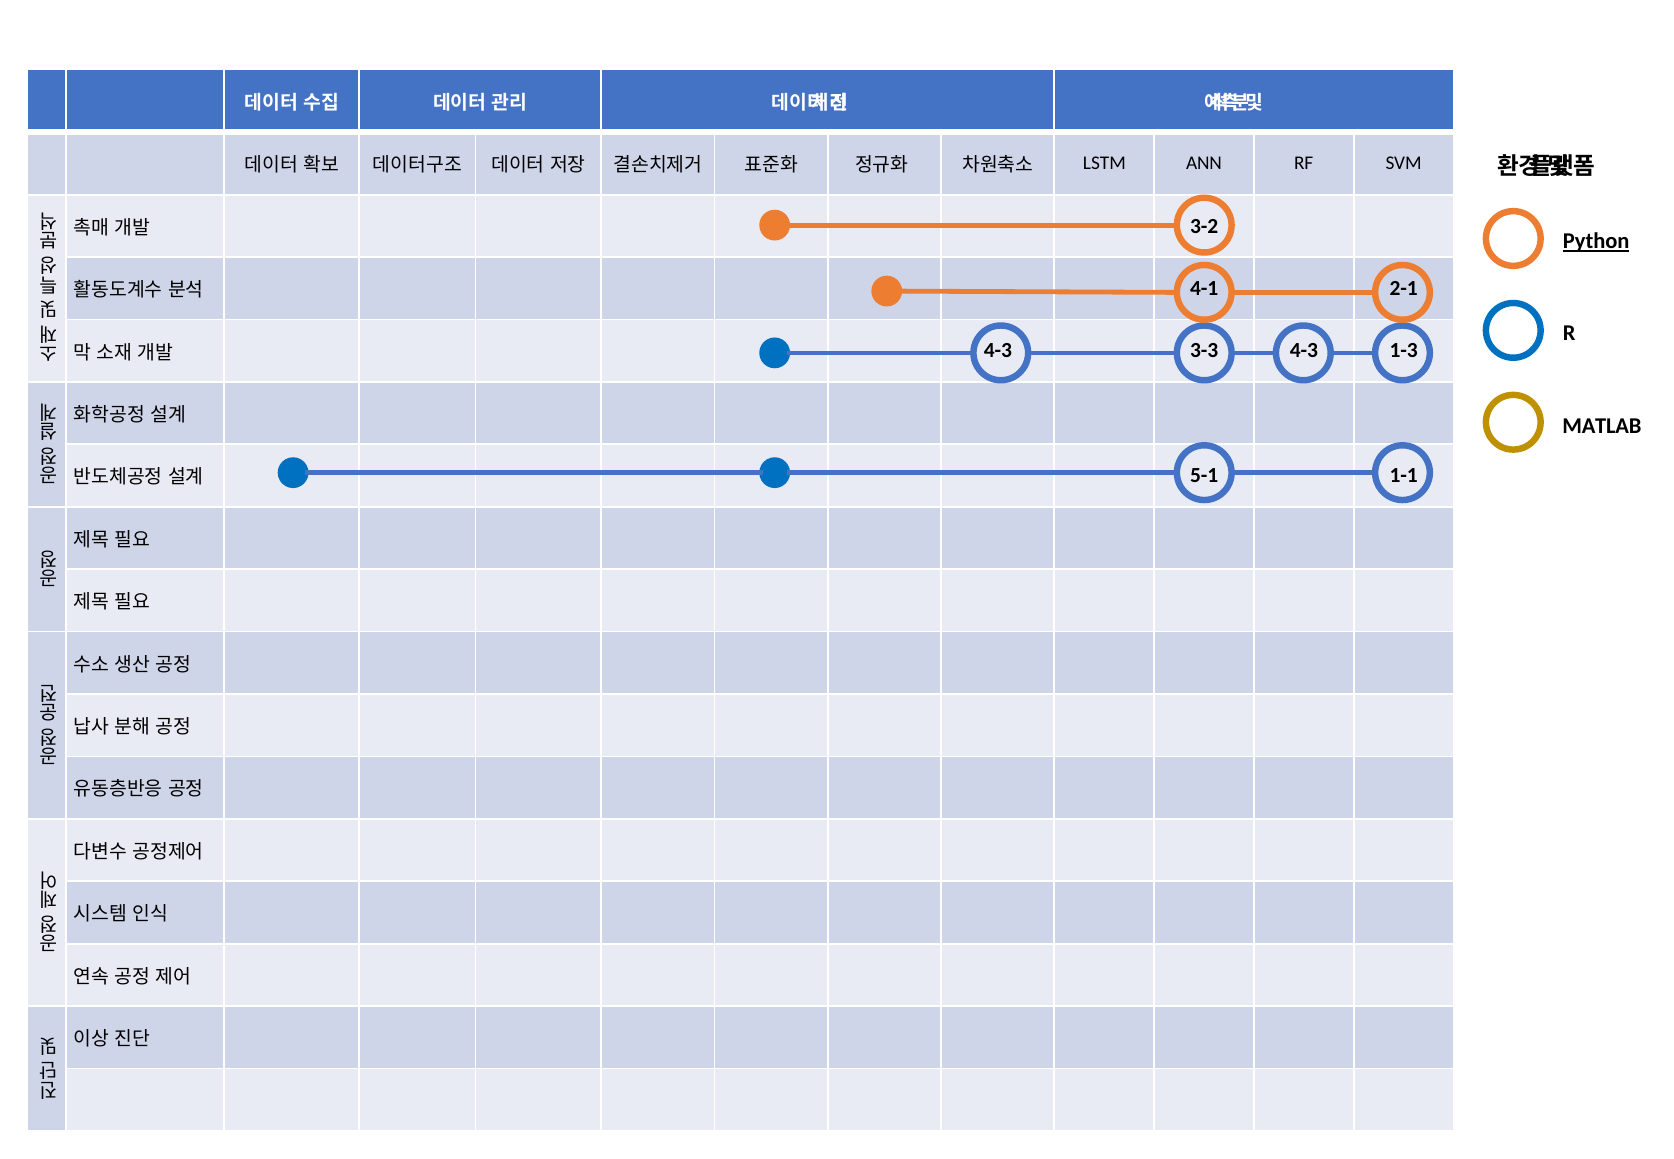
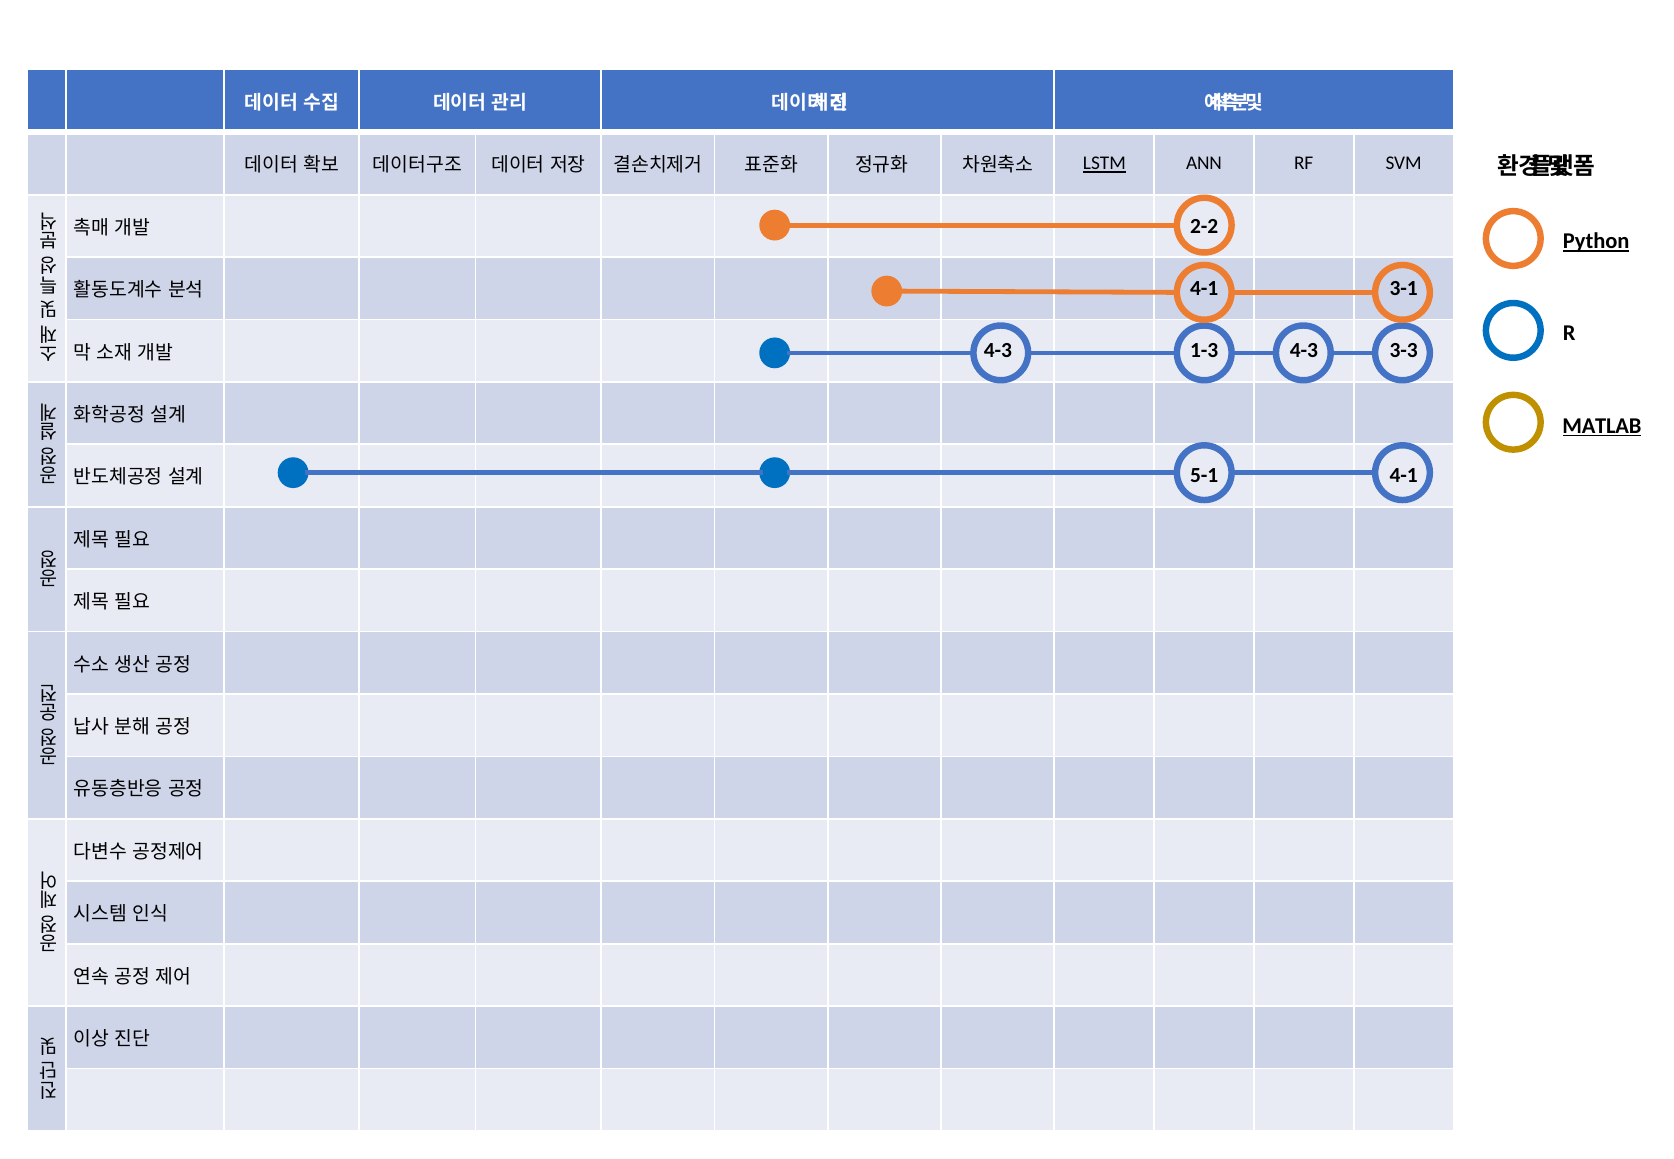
LSTM underline: none -> present (1104, 164)
3-2: 3-2 -> 2-2 (1204, 226)
2-1: 2-1 -> 3-1 (1404, 288)
3-3: 3-3 -> 1-3 (1204, 351)
1-3: 1-3 -> 3-3 (1404, 351)
MATLAB underline: none -> present (1602, 426)
5-1 1-1: 1-1 -> 4-1 (1404, 476)
